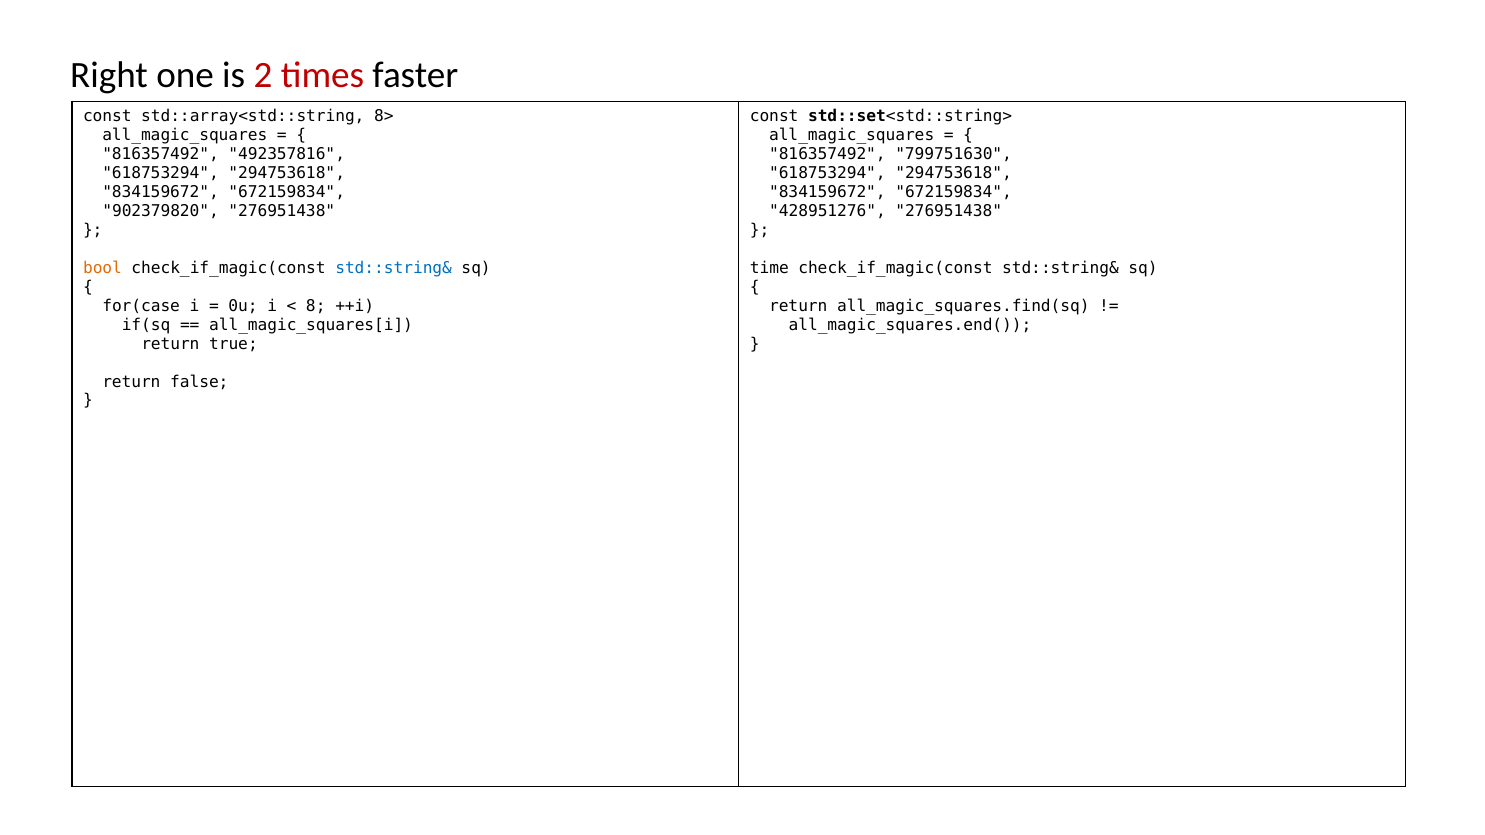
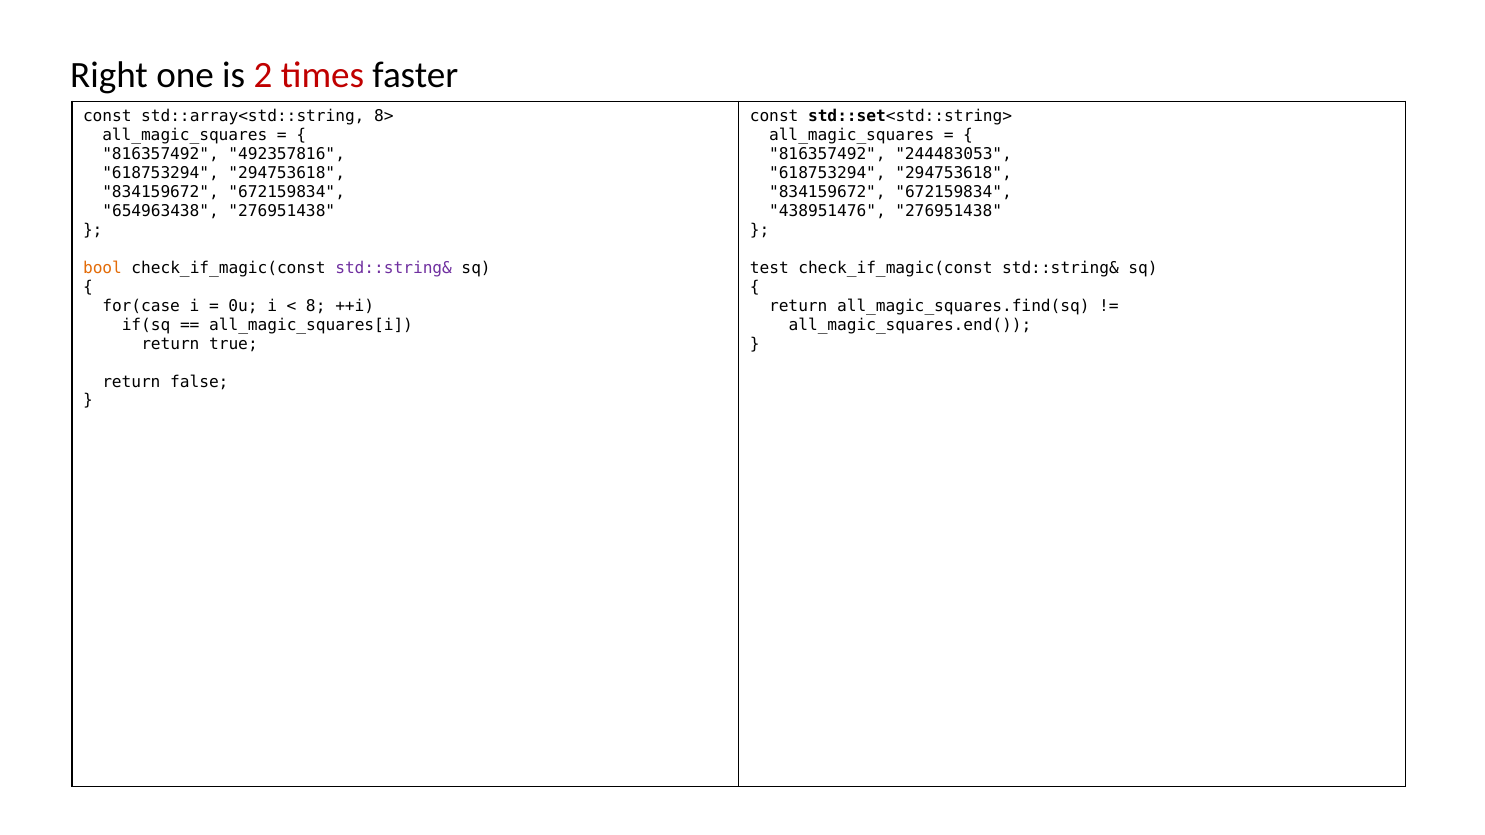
799751630: 799751630 -> 244483053 (954, 155)
902379820: 902379820 -> 654963438 (161, 211)
428951276: 428951276 -> 438951476 (827, 211)
std::string& colour: blue -> purple (394, 268)
time: time -> test (769, 268)
